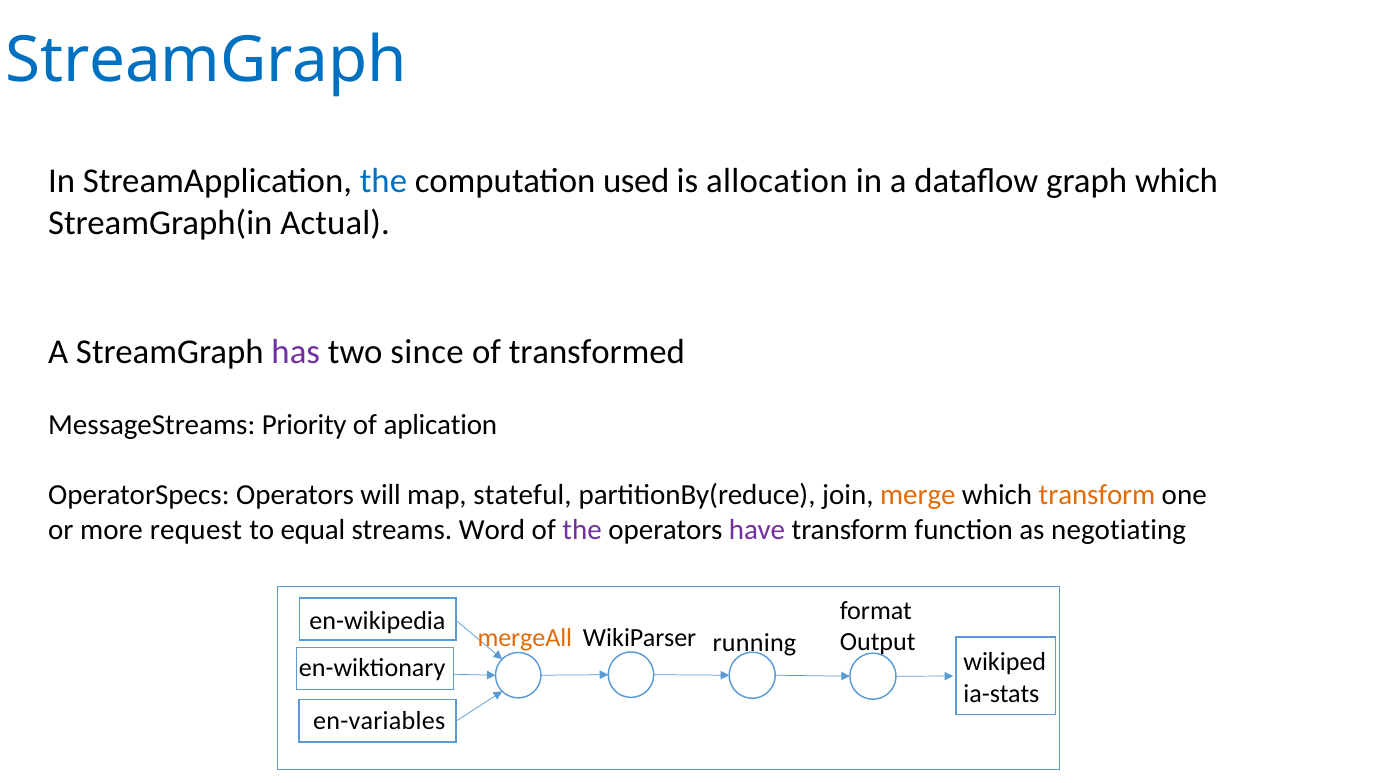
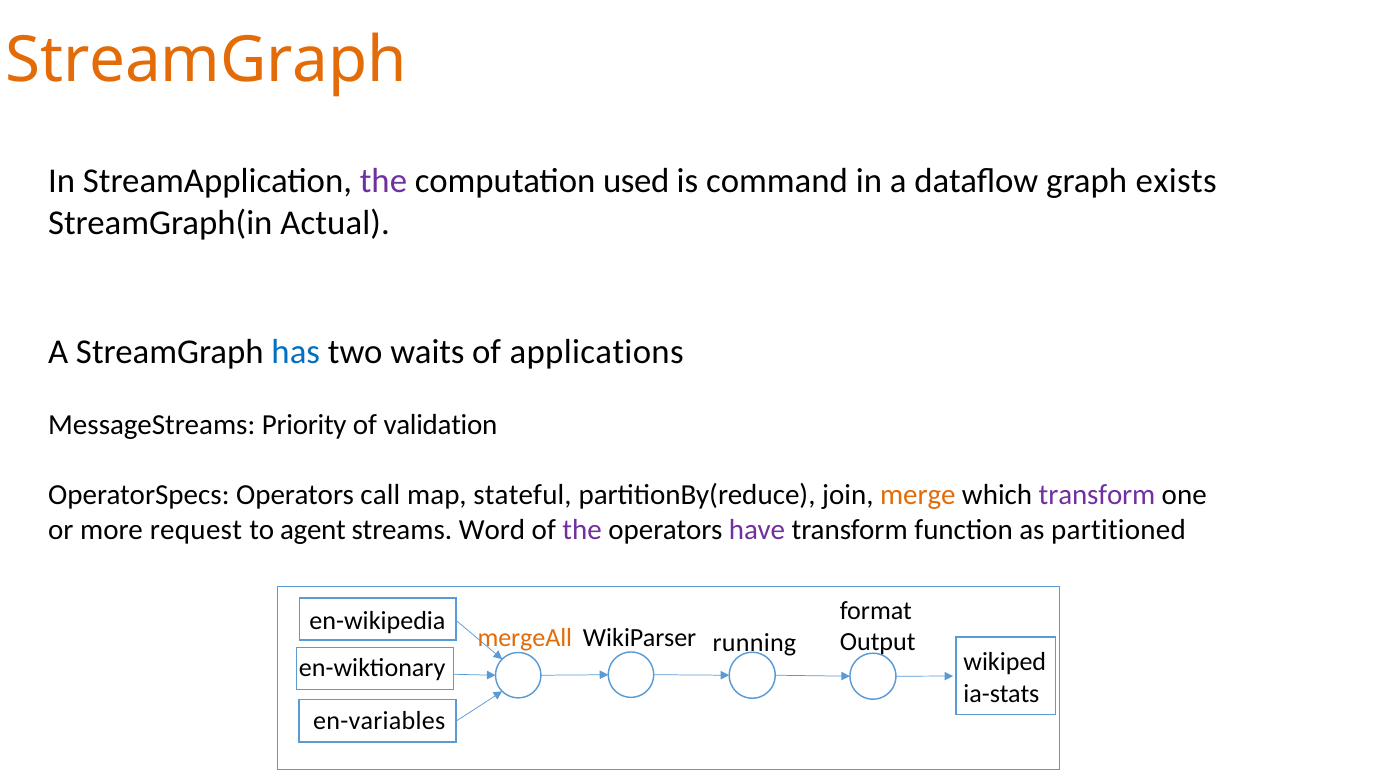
StreamGraph colour: blue -> orange (206, 61)
the colour: blue -> purple (383, 181)
allocation: allocation -> command (777, 181)
graph which: which -> exists (1176, 181)
has colour: purple -> blue (296, 352)
since: since -> waits (427, 352)
transformed: transformed -> applications (597, 352)
aplication: aplication -> validation (440, 425)
will: will -> call (380, 495)
transform colour: orange -> purple (1097, 495)
equal: equal -> agent (313, 529)
negotiating: negotiating -> partitioned (1119, 529)
